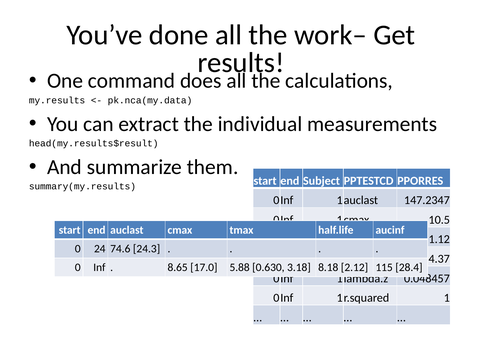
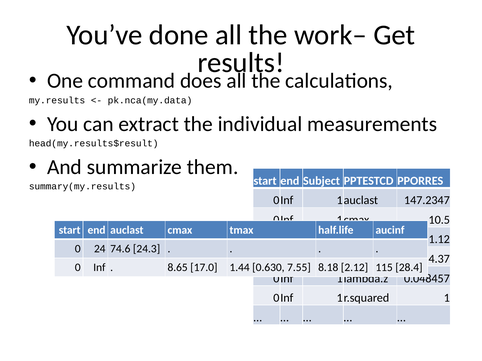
5.88: 5.88 -> 1.44 (240, 268)
3.18: 3.18 -> 7.55 (299, 268)
